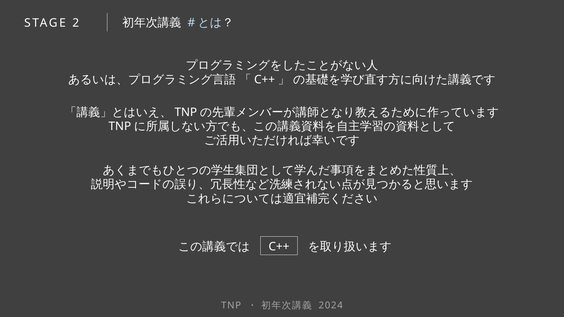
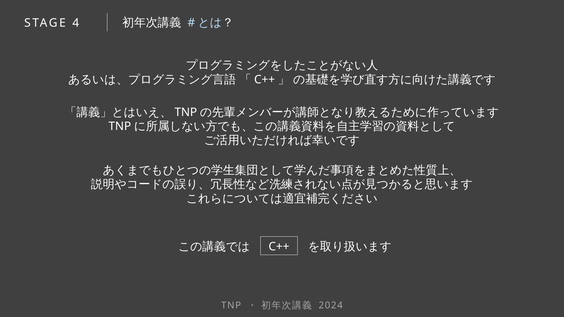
2: 2 -> 4 (76, 23)
